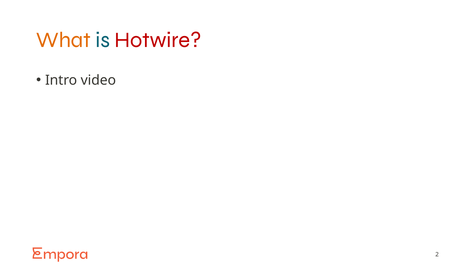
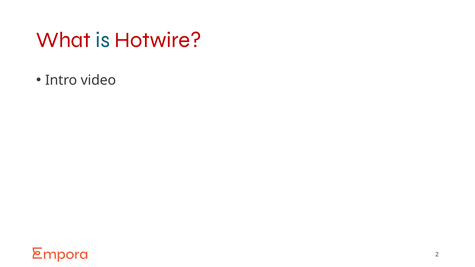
What colour: orange -> red (64, 40)
